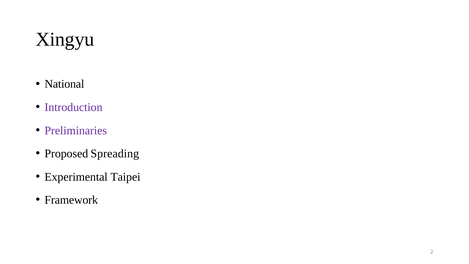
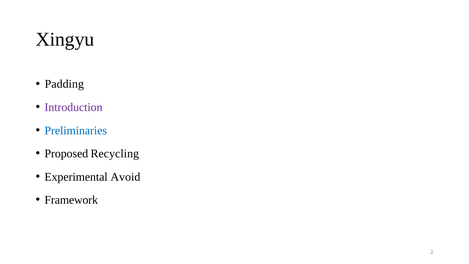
National: National -> Padding (64, 84)
Preliminaries colour: purple -> blue (76, 130)
Spreading: Spreading -> Recycling (115, 154)
Taipei: Taipei -> Avoid (125, 177)
